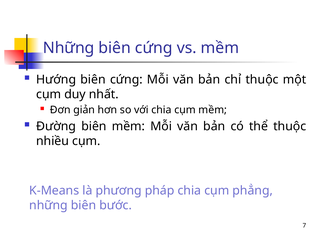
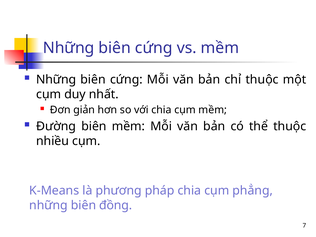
Hướng: Hướng -> Những (56, 80)
bước: bước -> đồng (116, 205)
